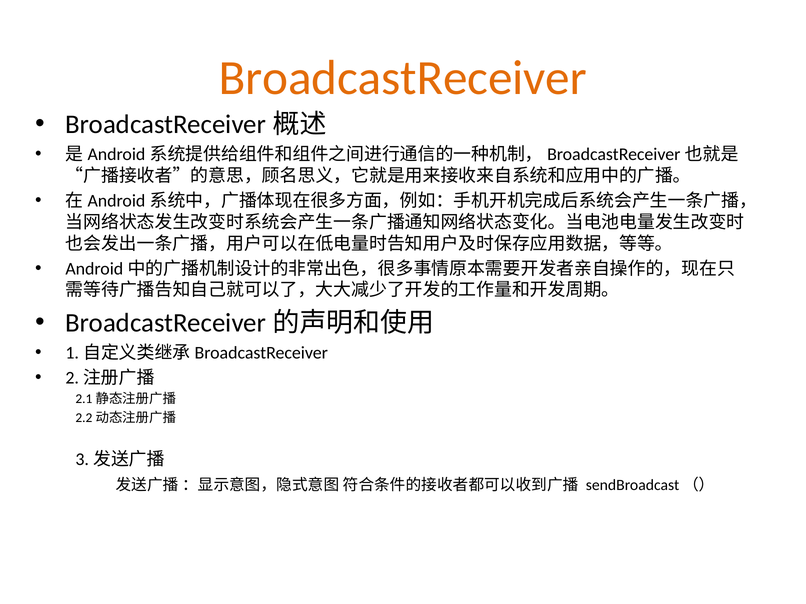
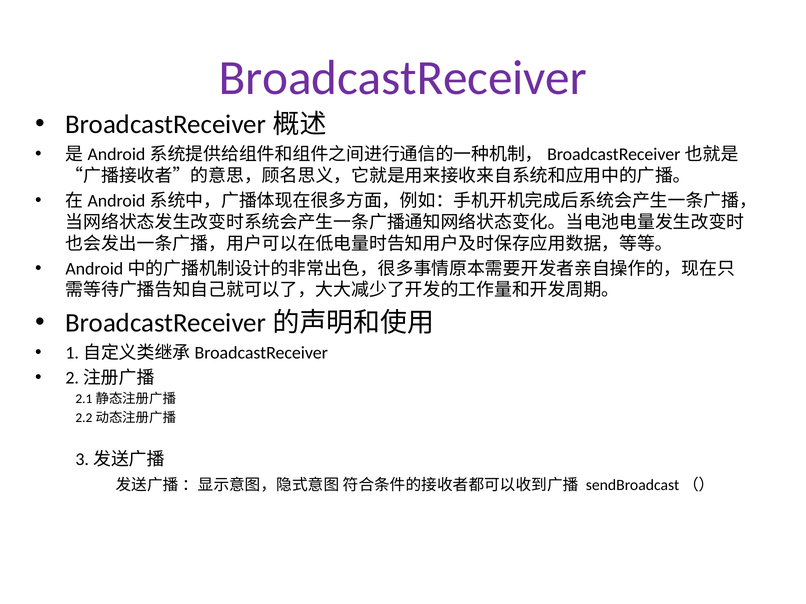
BroadcastReceiver colour: orange -> purple (403, 78)
